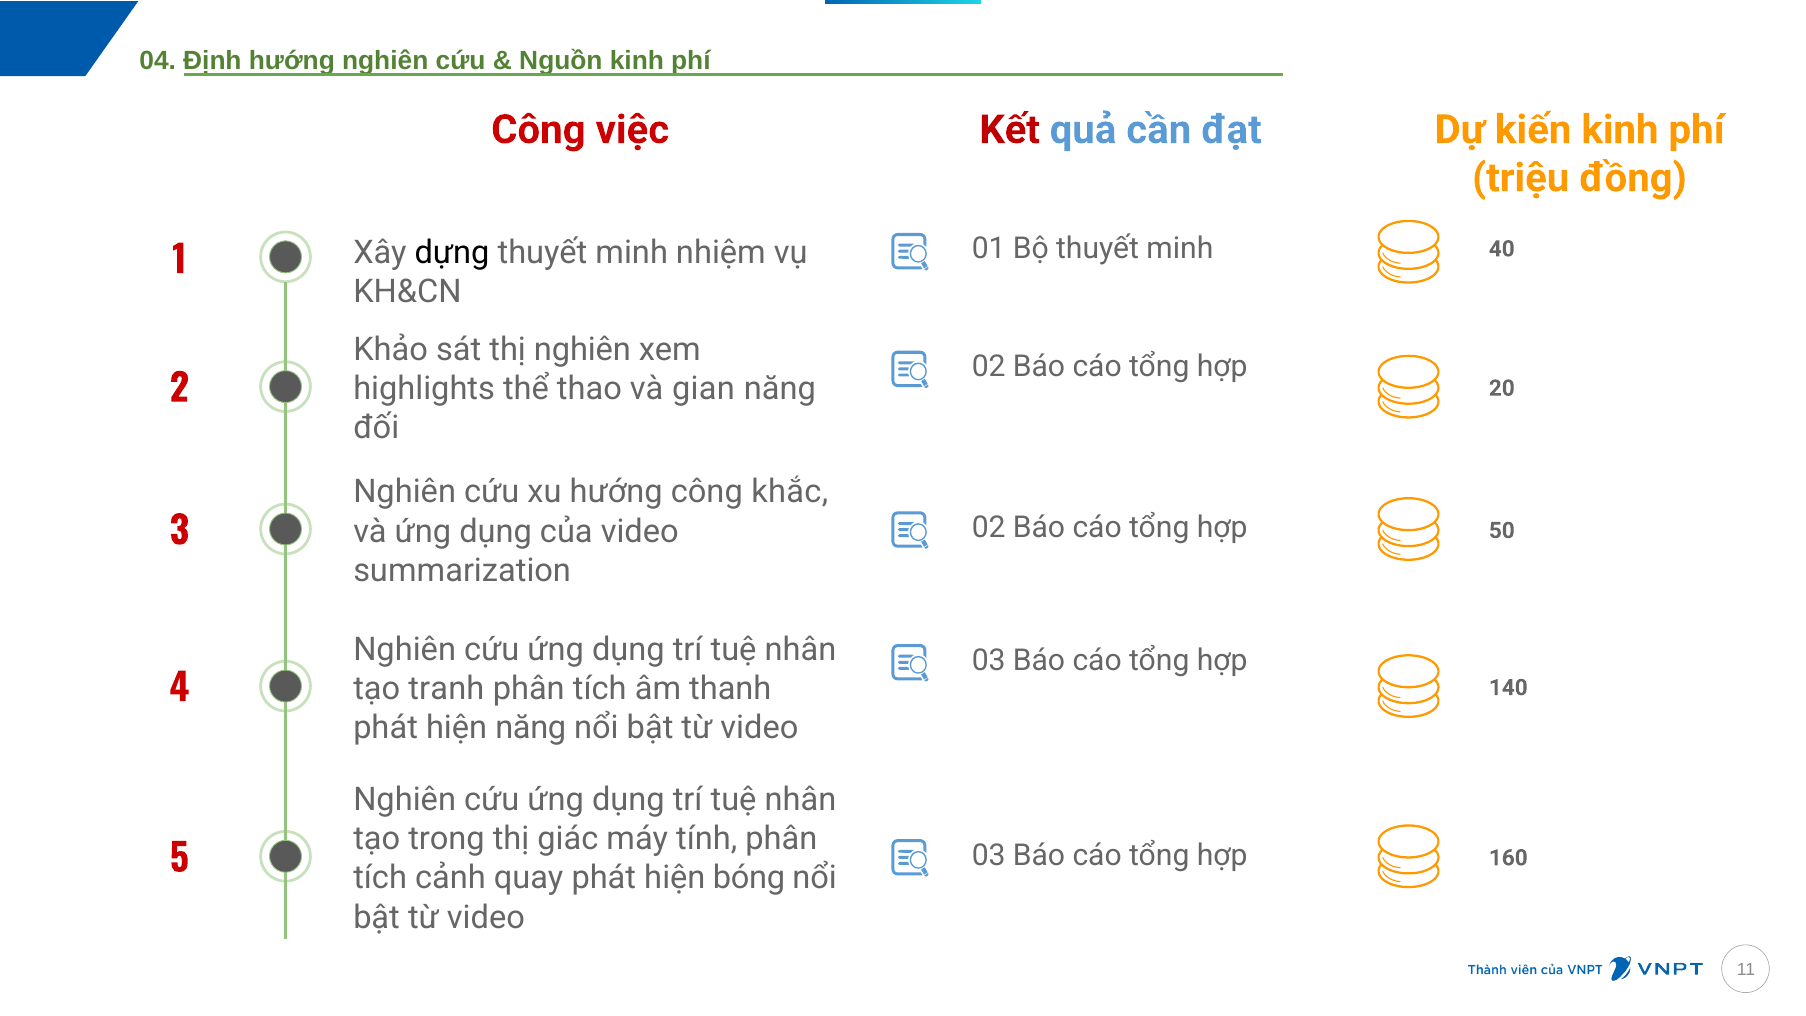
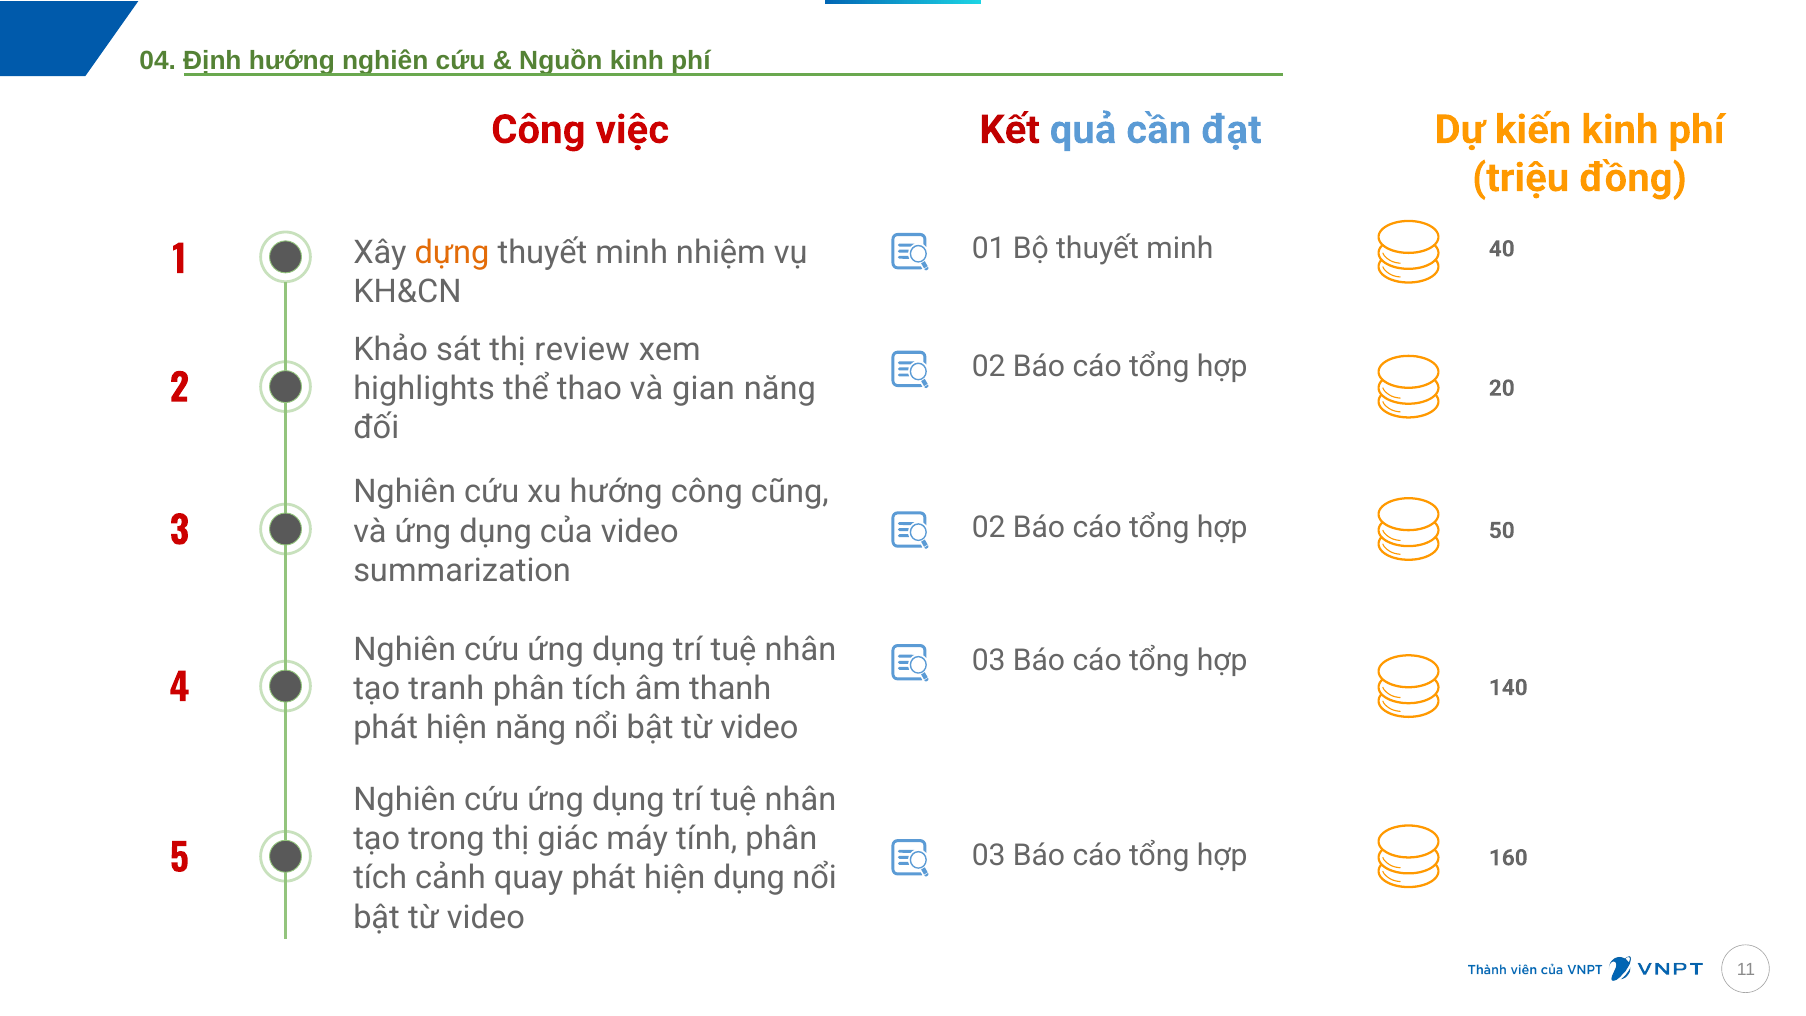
dựng colour: black -> orange (452, 253)
thị nghiên: nghiên -> review (582, 350)
khắc: khắc -> cũng (790, 492)
hiện bóng: bóng -> dụng (749, 878)
